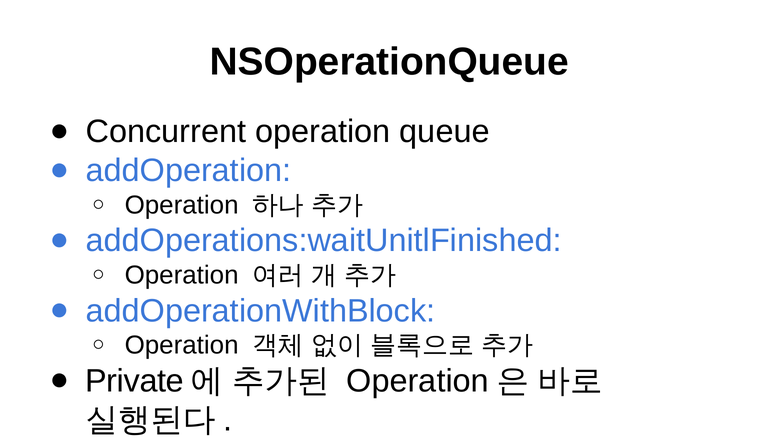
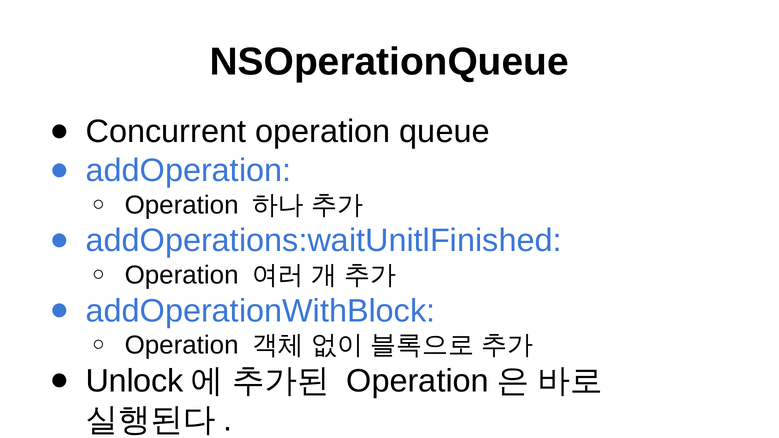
Private: Private -> Unlock (135, 381)
